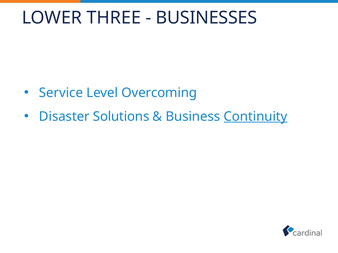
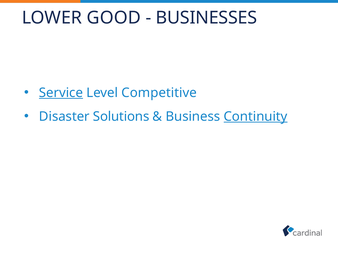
THREE: THREE -> GOOD (114, 18)
Service underline: none -> present (61, 93)
Overcoming: Overcoming -> Competitive (159, 93)
